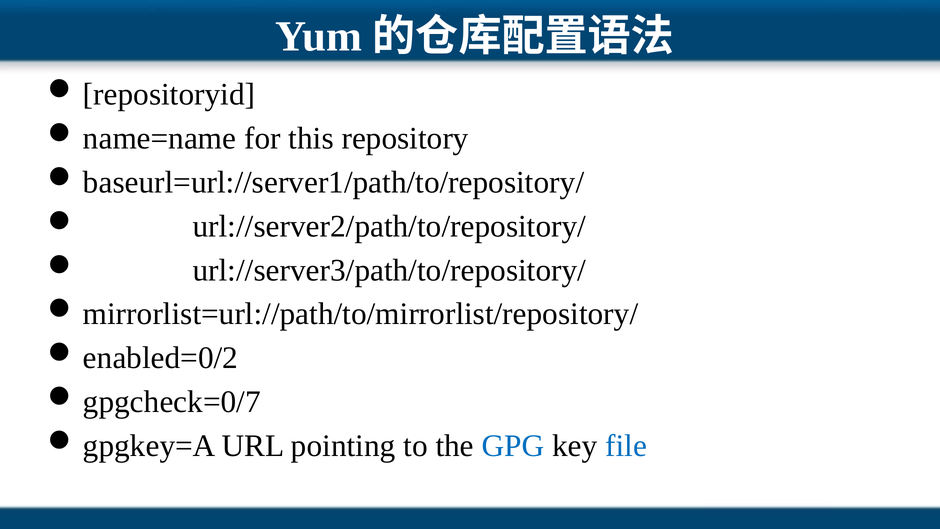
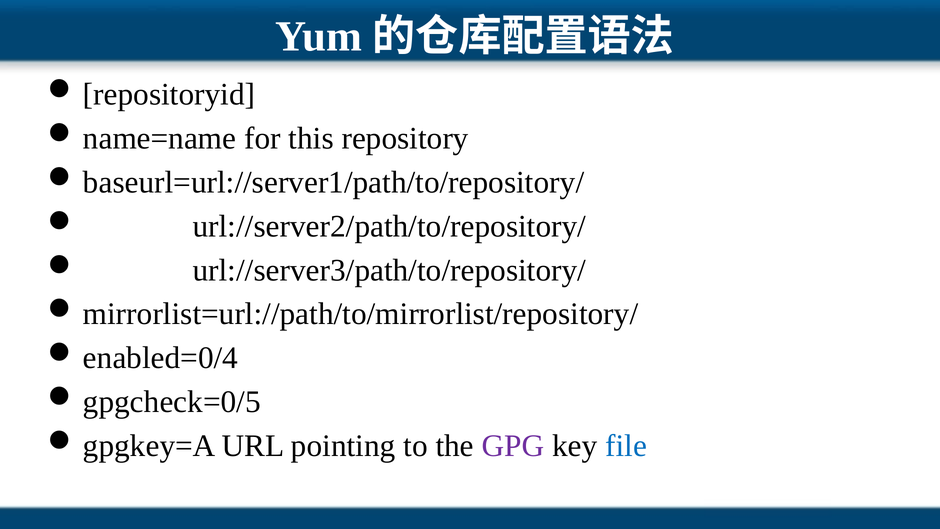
enabled=0/2: enabled=0/2 -> enabled=0/4 (160, 358)
gpgcheck=0/7: gpgcheck=0/7 -> gpgcheck=0/5 (172, 402)
GPG colour: blue -> purple (513, 446)
